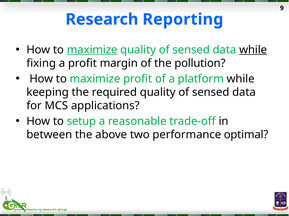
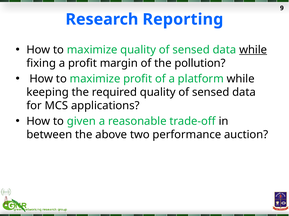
maximize underline: present -> none (92, 50)
setup: setup -> given (81, 122)
optimal: optimal -> auction (246, 135)
